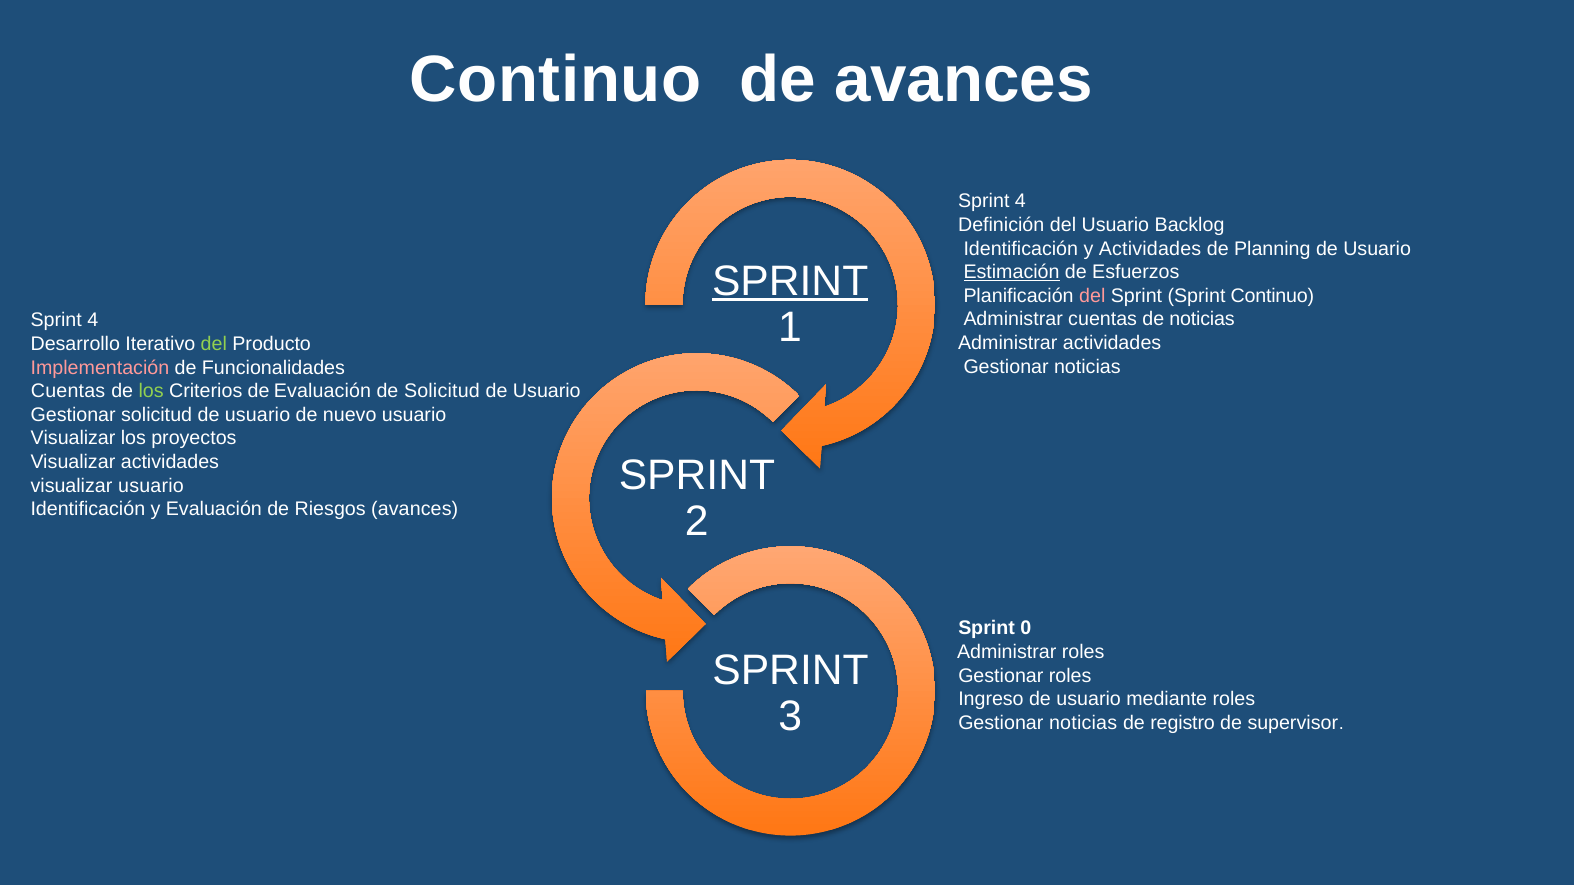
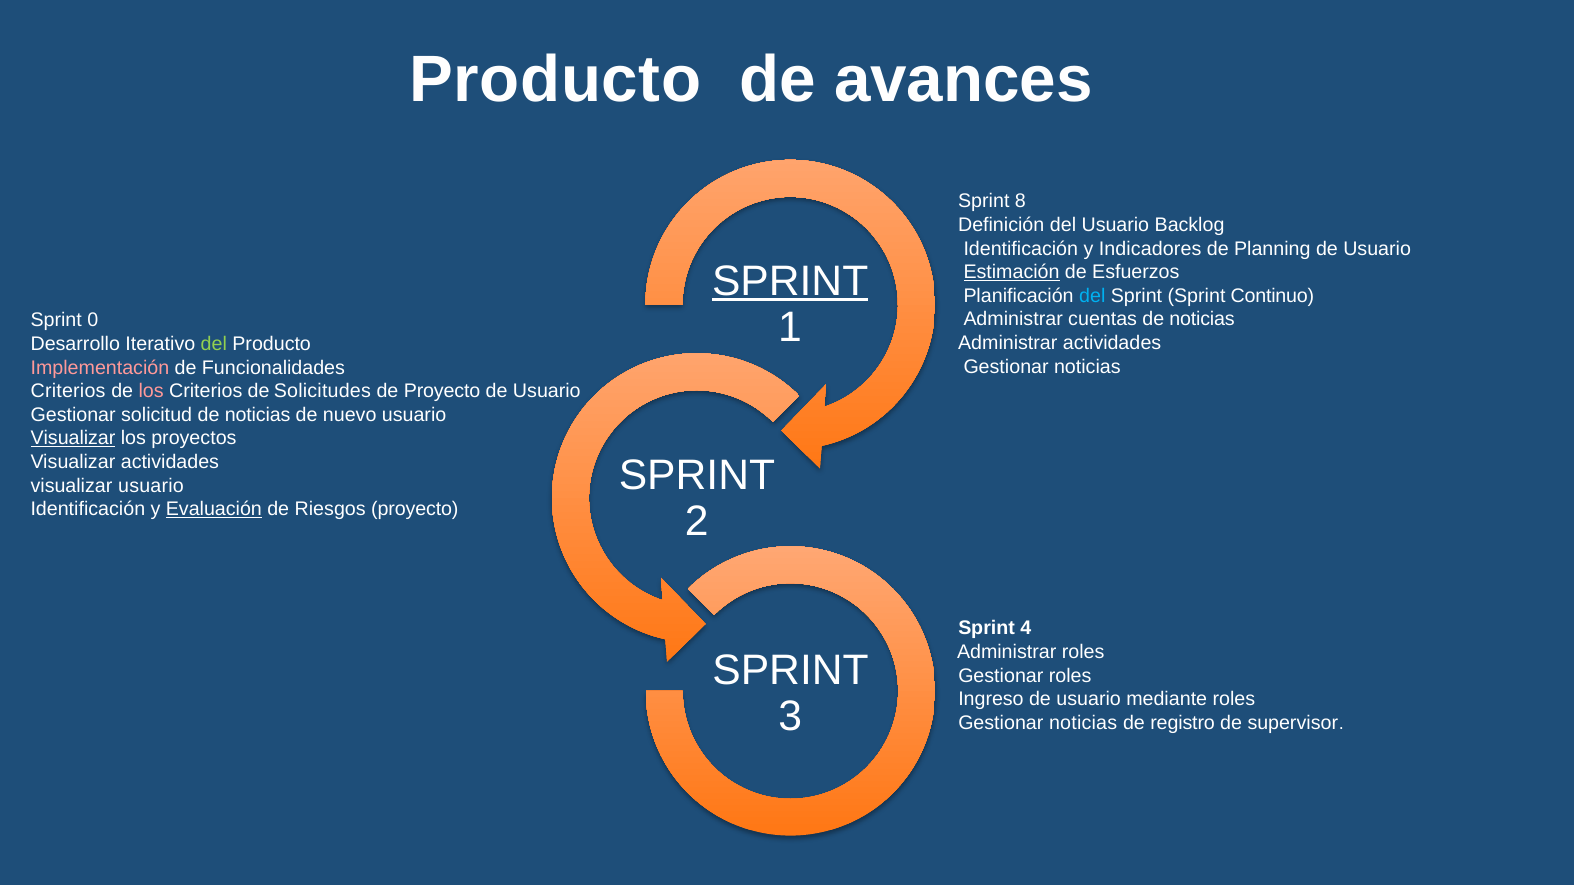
Continuo: Continuo -> Producto (555, 80)
4: 4 -> 8 (1020, 201)
y Actividades: Actividades -> Indicadores (1150, 249)
del colour: pink -> light blue (1092, 296)
4: 4 -> 0 (93, 321)
Cuentas: Cuentas -> Criterios (68, 391)
los colour: light green -> pink (151, 391)
de Evaluación: Evaluación -> Solicitudes (322, 391)
de Solicitud: Solicitud -> Proyecto (442, 391)
Gestionar solicitud de usuario: usuario -> noticias (258, 415)
Visualizar underline: none -> present (73, 439)
Evaluación underline: none -> present (214, 509)
Riesgos avances: avances -> proyecto (415, 509)
0: 0 -> 4 (1026, 629)
